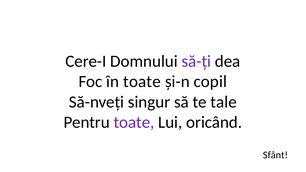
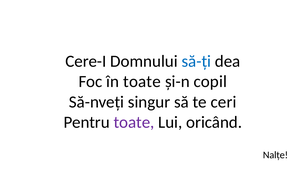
să-ți colour: purple -> blue (196, 61)
tale: tale -> ceri (224, 102)
Sfânt: Sfânt -> Nalțe (275, 155)
